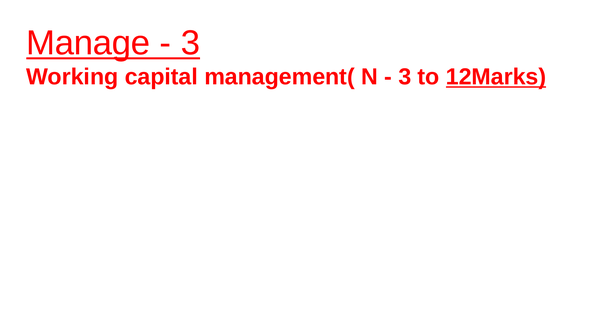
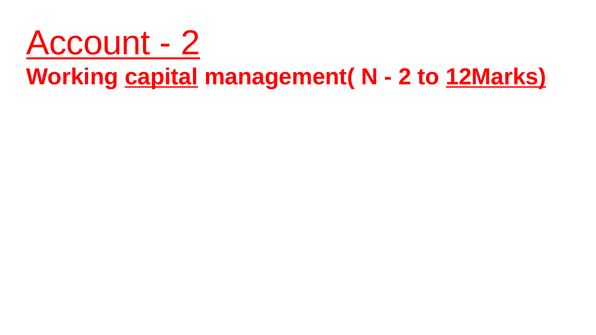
Manage: Manage -> Account (88, 43)
3: 3 -> 2 (190, 43)
capital underline: none -> present (161, 77)
3: 3 -> 2 (405, 77)
